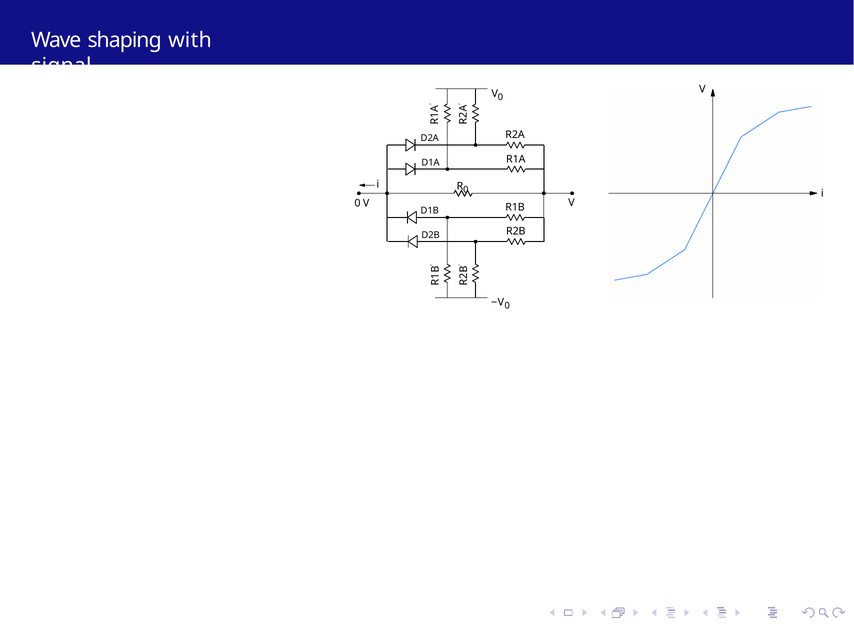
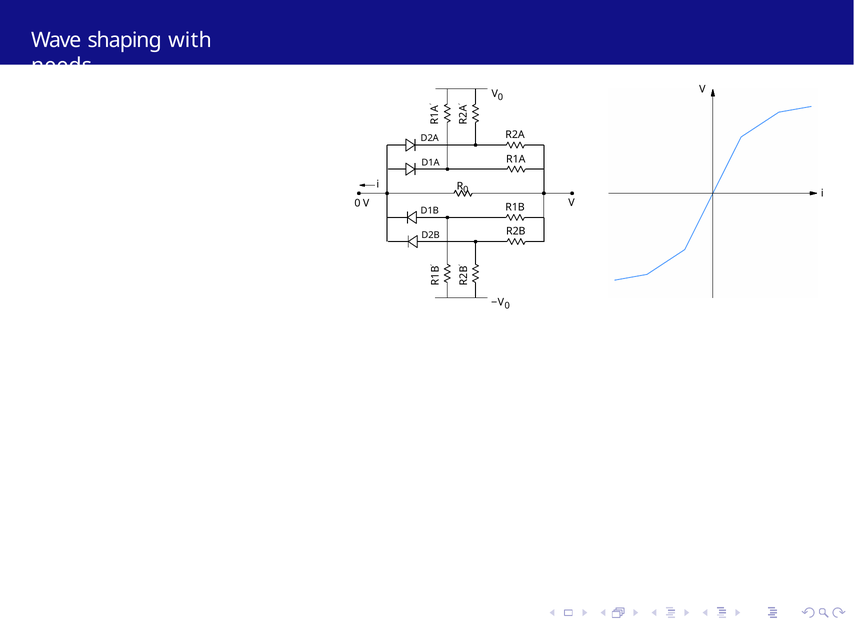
signal: signal -> needs (61, 66)
